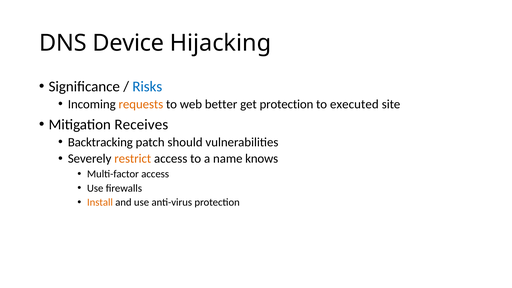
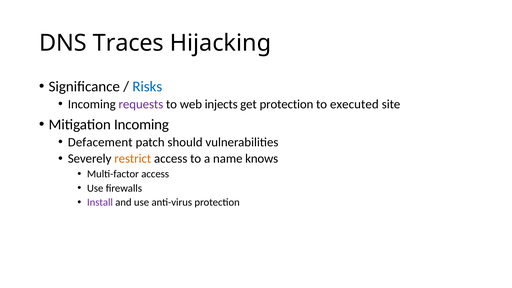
Device: Device -> Traces (128, 43)
requests colour: orange -> purple (141, 104)
better: better -> injects (221, 104)
Mitigation Receives: Receives -> Incoming (141, 125)
Backtracking: Backtracking -> Defacement (100, 142)
Install colour: orange -> purple (100, 202)
